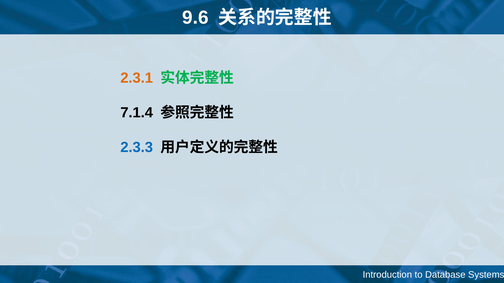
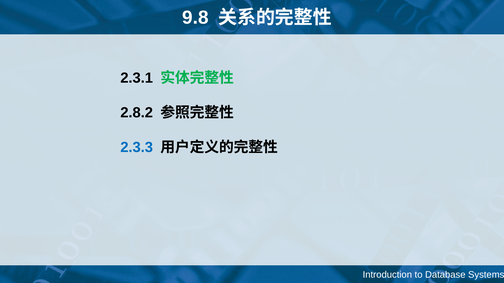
9.6: 9.6 -> 9.8 (195, 18)
2.3.1 colour: orange -> black (137, 78)
7.1.4: 7.1.4 -> 2.8.2 (137, 113)
